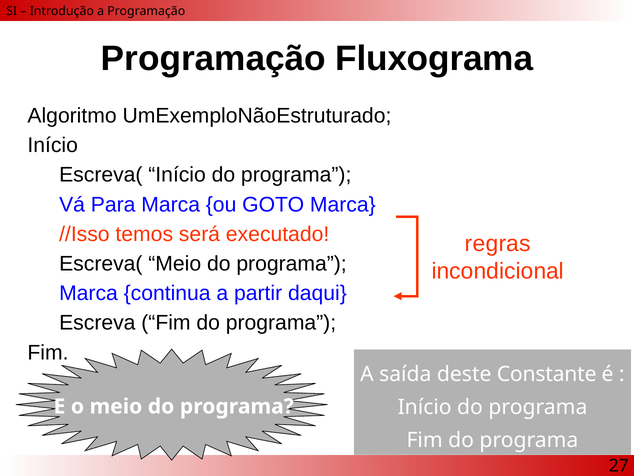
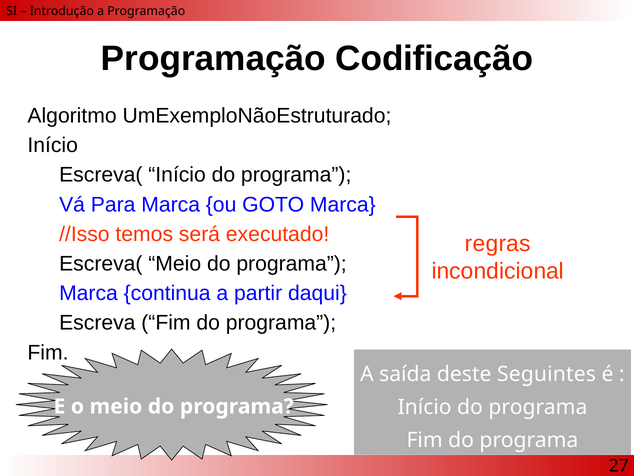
Fluxograma: Fluxograma -> Codificação (434, 59)
Constante: Constante -> Seguintes (547, 374)
